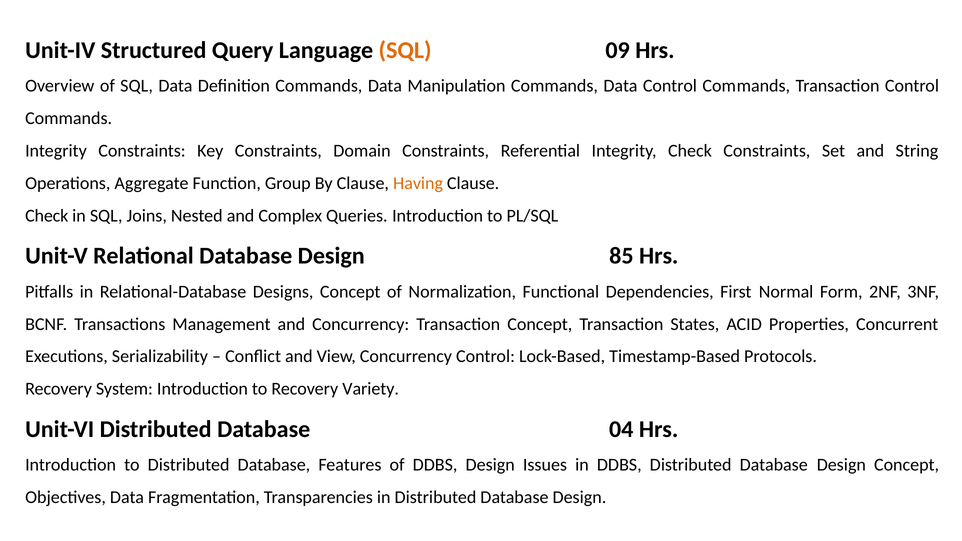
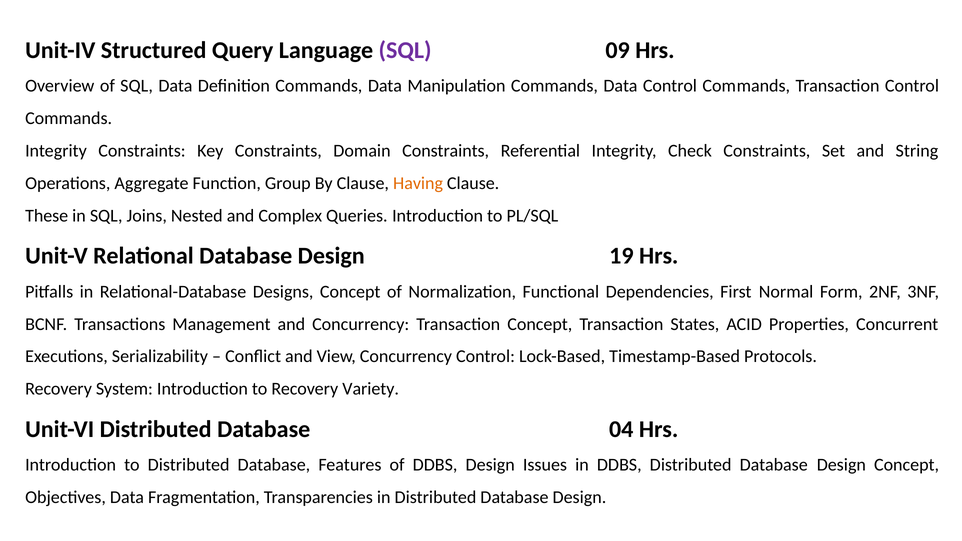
SQL colour: orange -> purple (405, 50)
Check: Check -> These (47, 216)
85: 85 -> 19 (621, 256)
